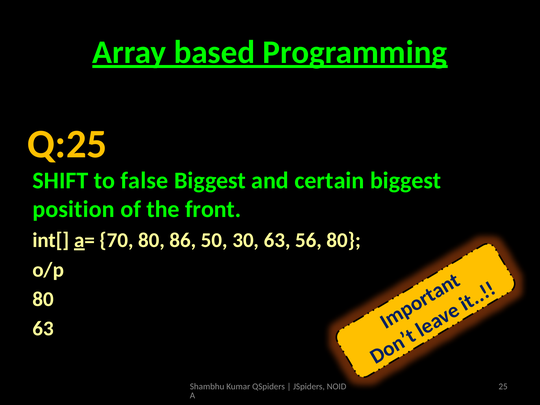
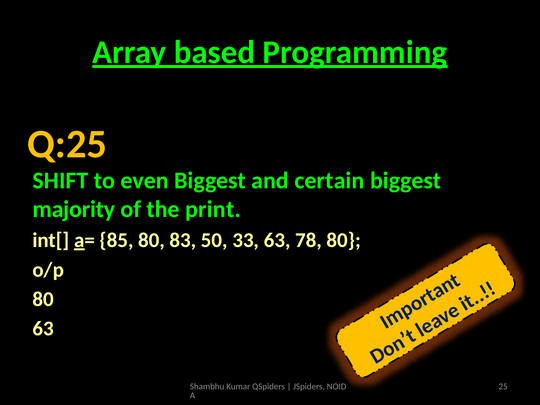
false: false -> even (145, 181)
position: position -> majority (74, 209)
front: front -> print (213, 209)
70: 70 -> 85 (117, 240)
86: 86 -> 83 (183, 240)
30: 30 -> 33 (246, 240)
56: 56 -> 78 (308, 240)
